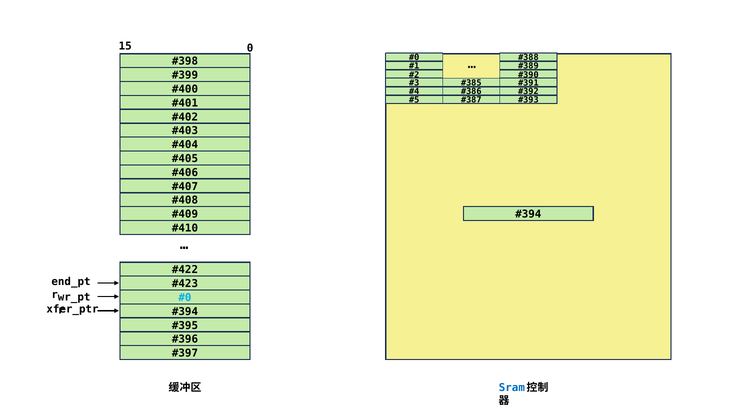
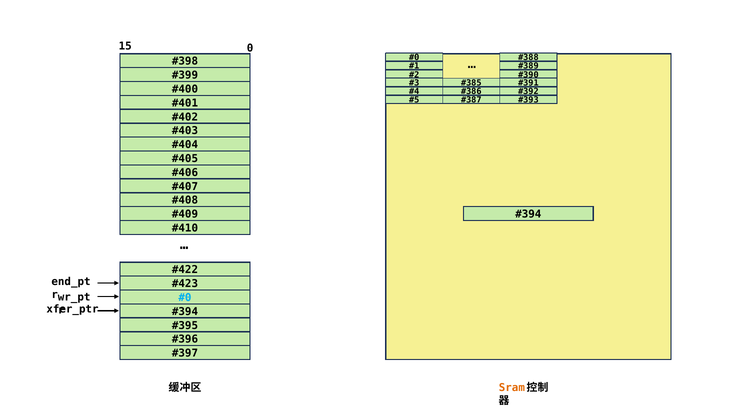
Sram colour: blue -> orange (512, 388)
